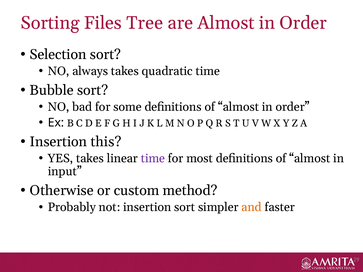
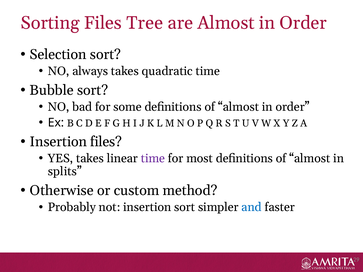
Insertion this: this -> files (106, 142)
input: input -> splits (65, 172)
and colour: orange -> blue (252, 207)
